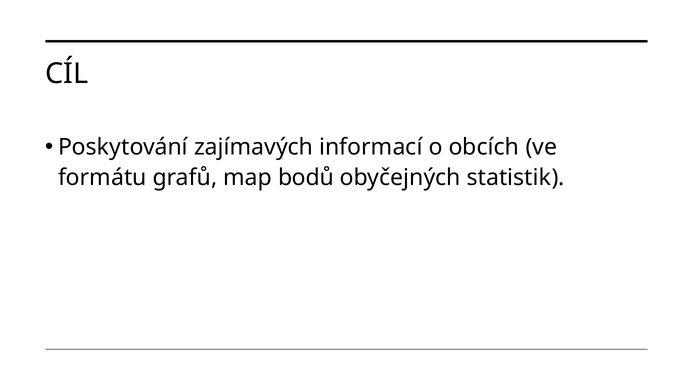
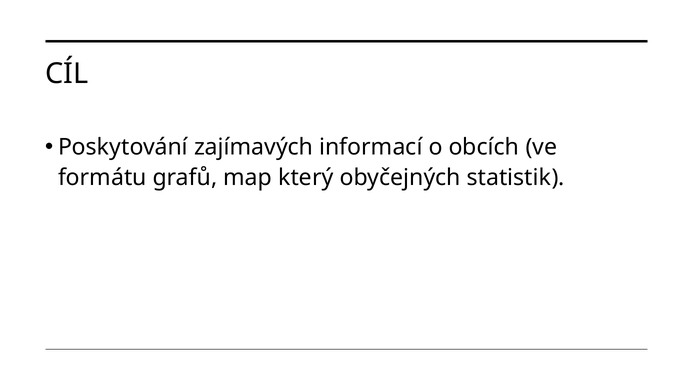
bodů: bodů -> který (306, 178)
